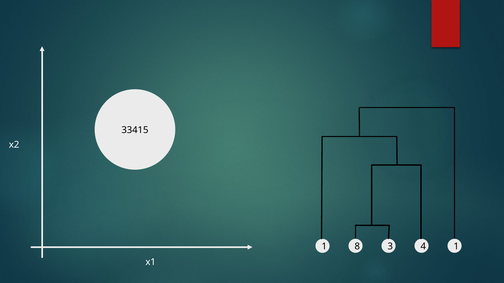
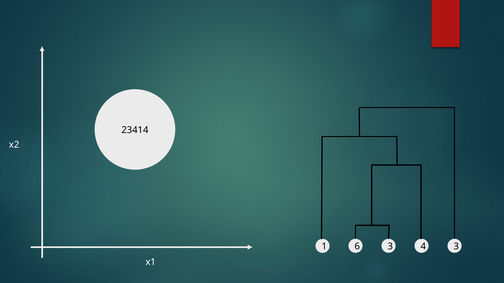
33415: 33415 -> 23414 (135, 130)
8: 8 -> 6 (357, 247)
4 1: 1 -> 3 (456, 247)
